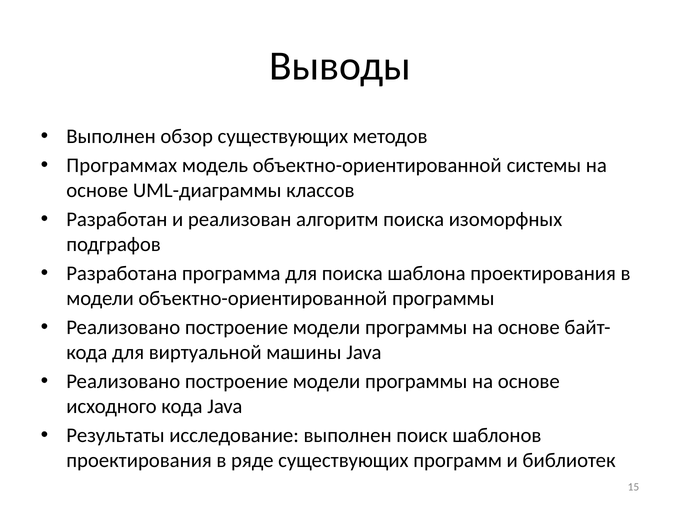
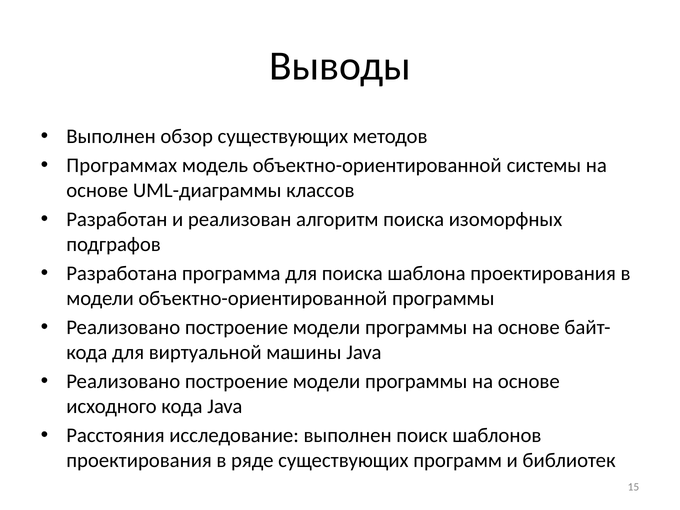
Результаты: Результаты -> Расстояния (115, 435)
